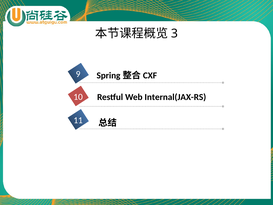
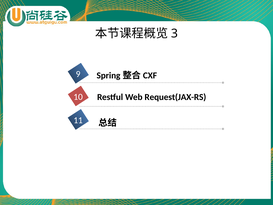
Internal(JAX-RS: Internal(JAX-RS -> Request(JAX-RS (175, 97)
